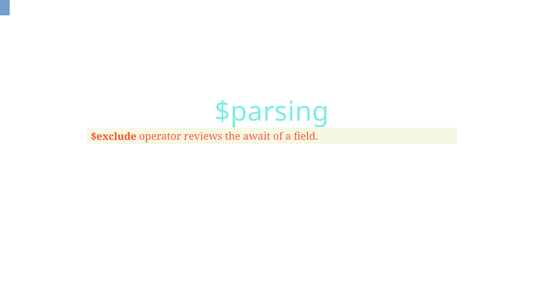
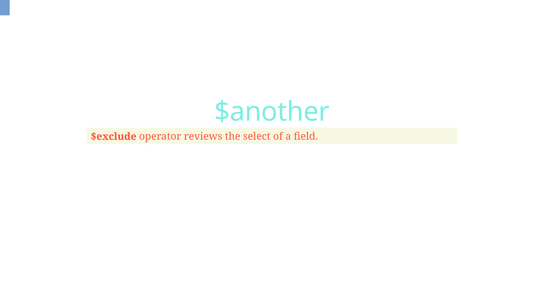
$parsing: $parsing -> $another (272, 112)
await: await -> select (257, 137)
